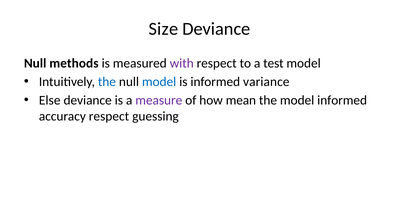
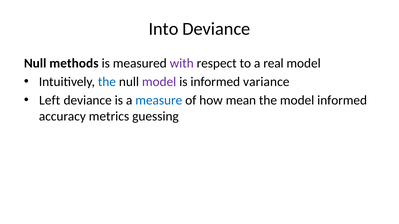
Size: Size -> Into (163, 29)
test: test -> real (273, 63)
model colour: blue -> purple (159, 82)
Else: Else -> Left (50, 101)
measure colour: purple -> blue (159, 101)
accuracy respect: respect -> metrics (109, 116)
